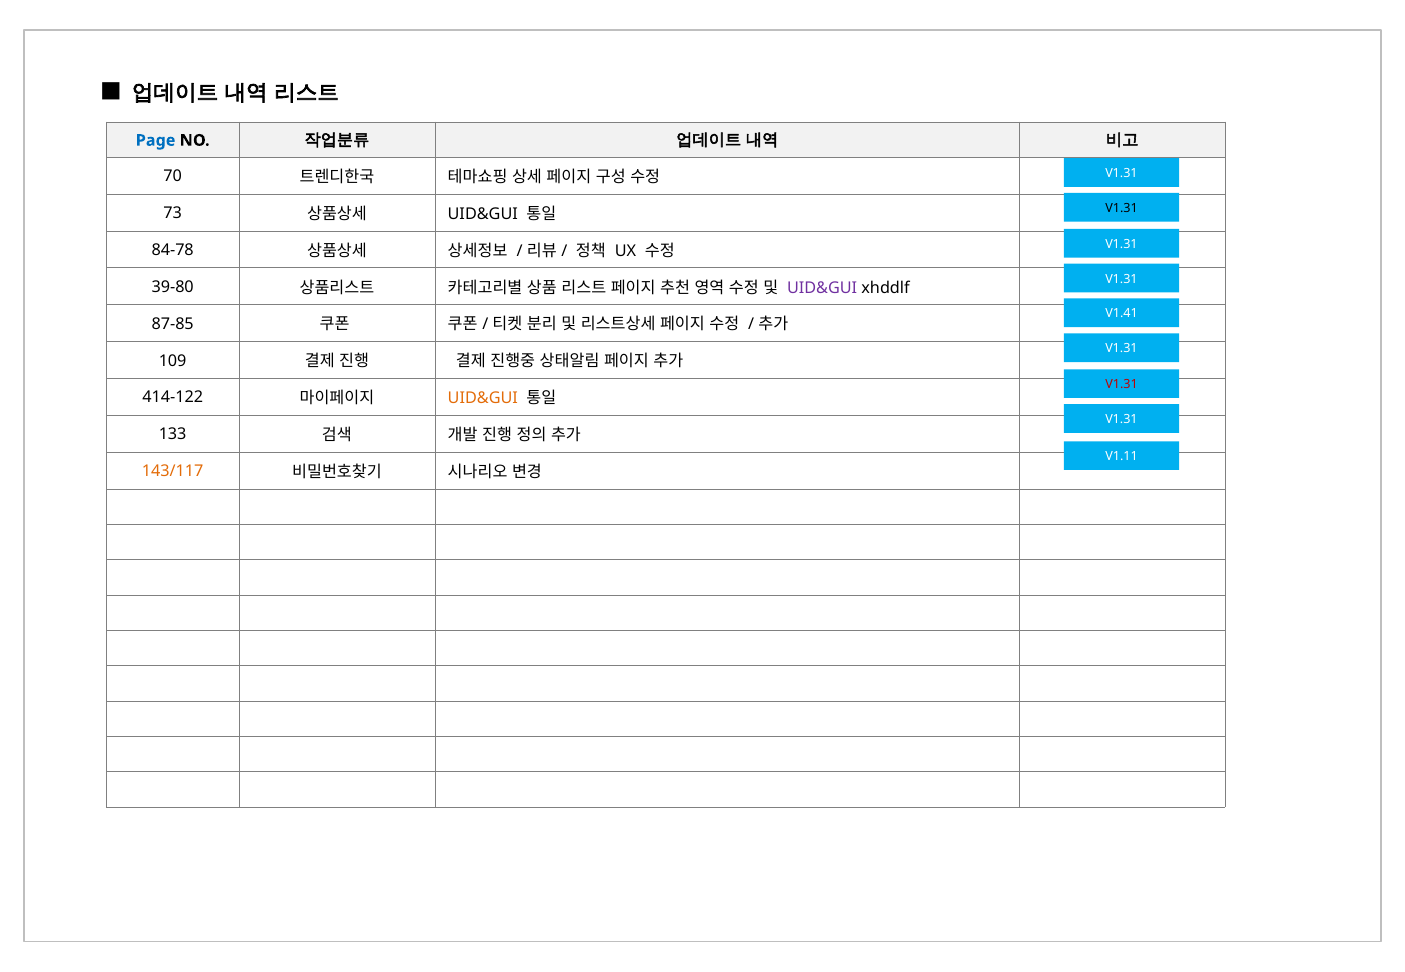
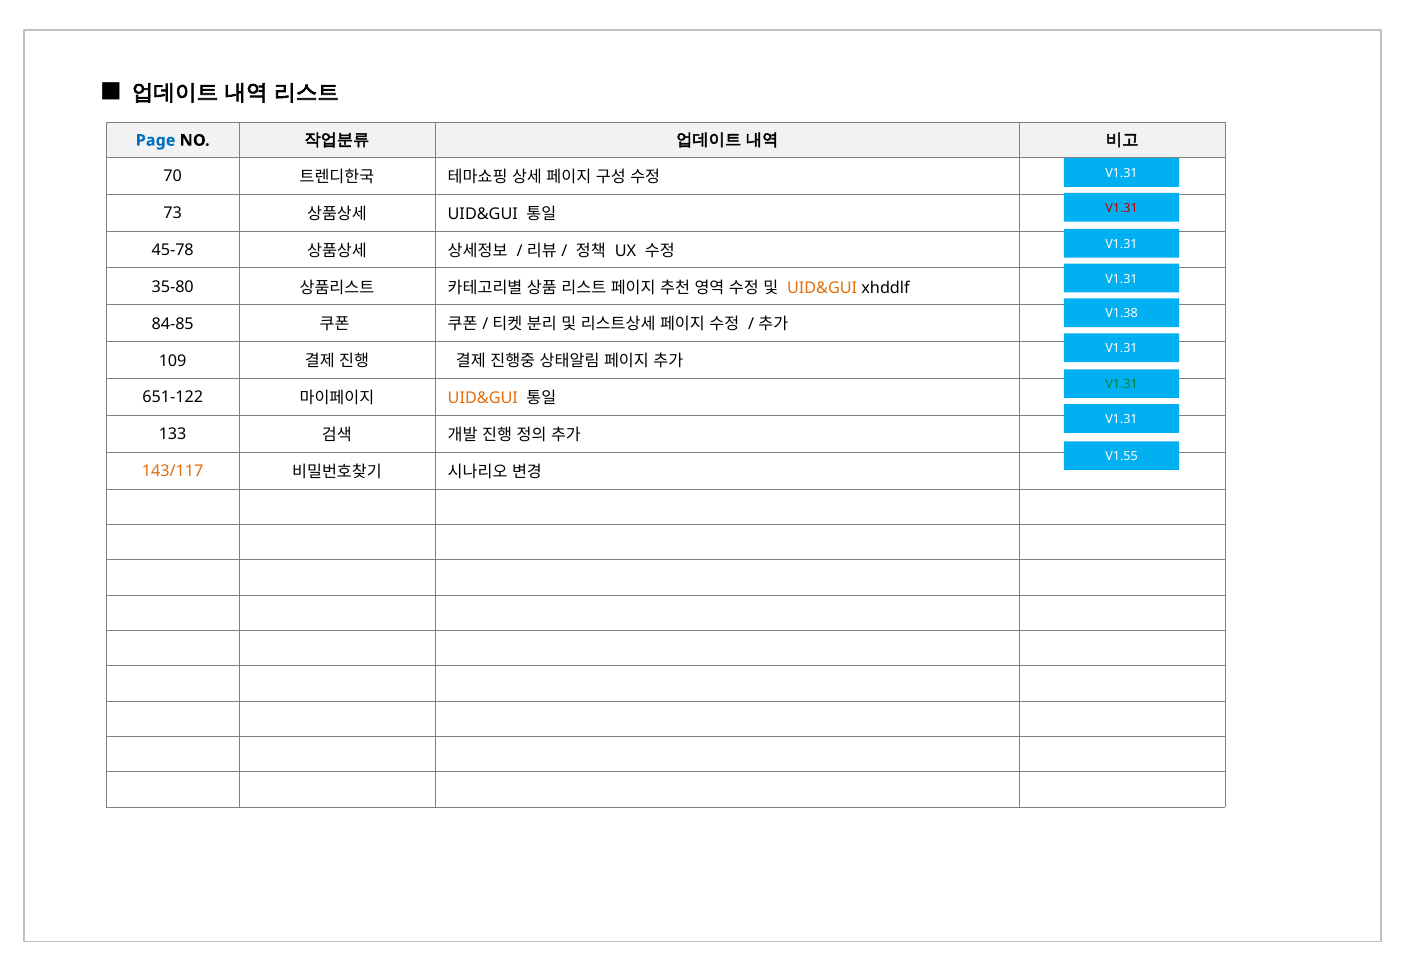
V1.31 colour: black -> red (1122, 208)
84-78: 84-78 -> 45-78 (173, 250)
39-80: 39-80 -> 35-80 (173, 287)
UID&GUI colour: purple -> orange (822, 288)
V1.41: V1.41 -> V1.38 (1122, 314)
87-85: 87-85 -> 84-85 (173, 324)
V1.31 colour: red -> green (1122, 385)
414-122: 414-122 -> 651-122 (173, 398)
V1.11: V1.11 -> V1.55 (1122, 457)
